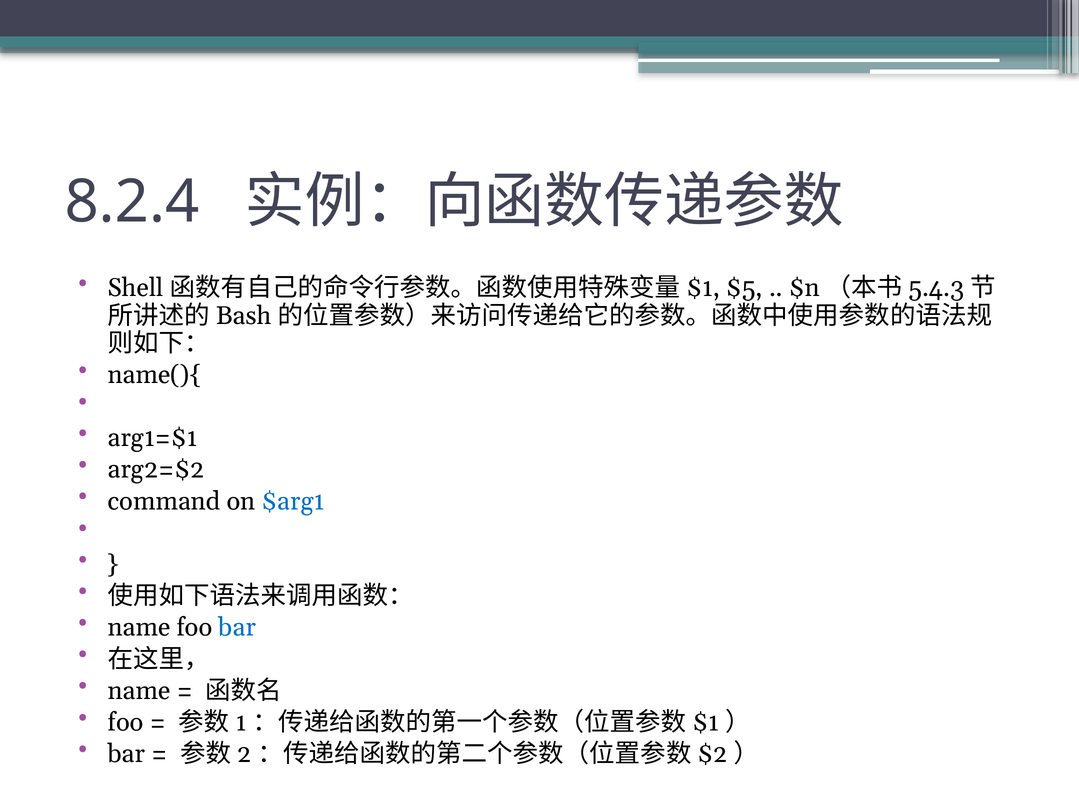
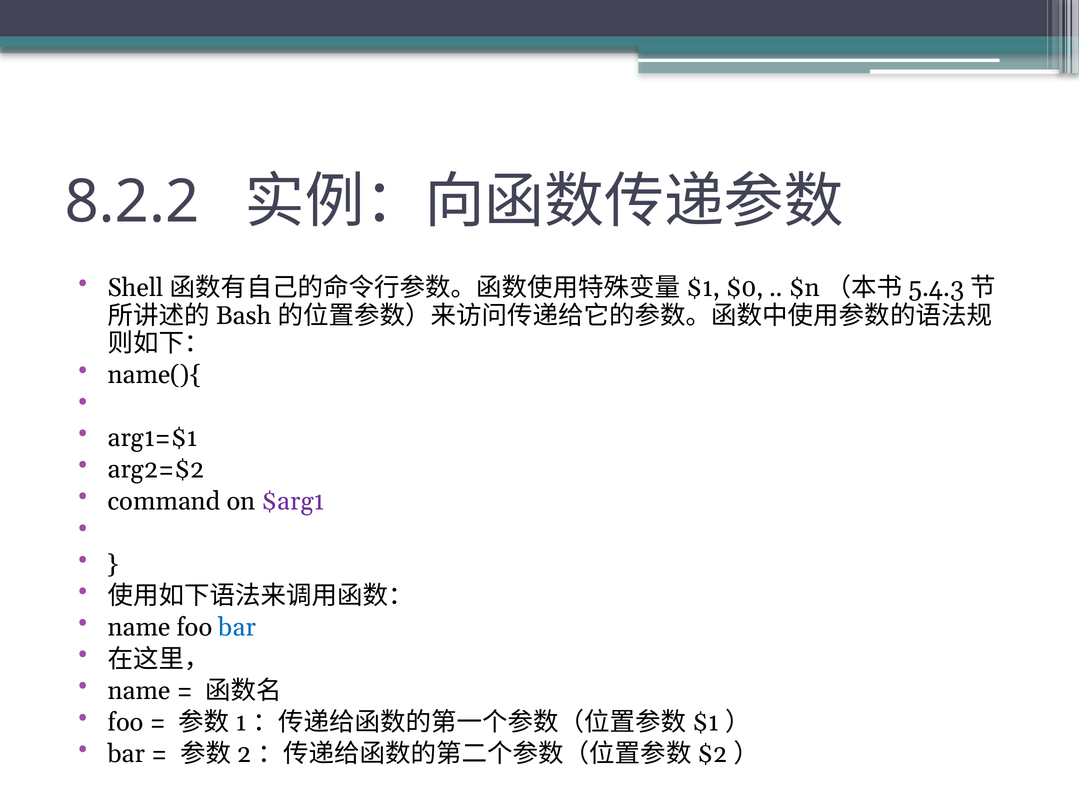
8.2.4: 8.2.4 -> 8.2.2 (132, 202)
$5: $5 -> $0 (745, 288)
$arg1 colour: blue -> purple (293, 501)
